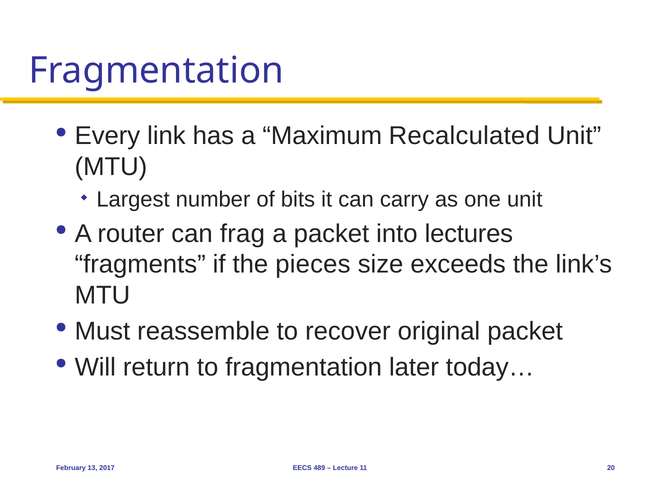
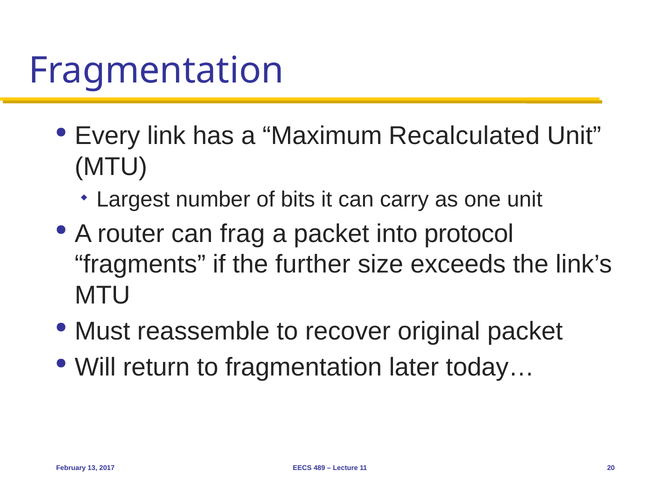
lectures: lectures -> protocol (469, 234)
pieces: pieces -> further (313, 264)
